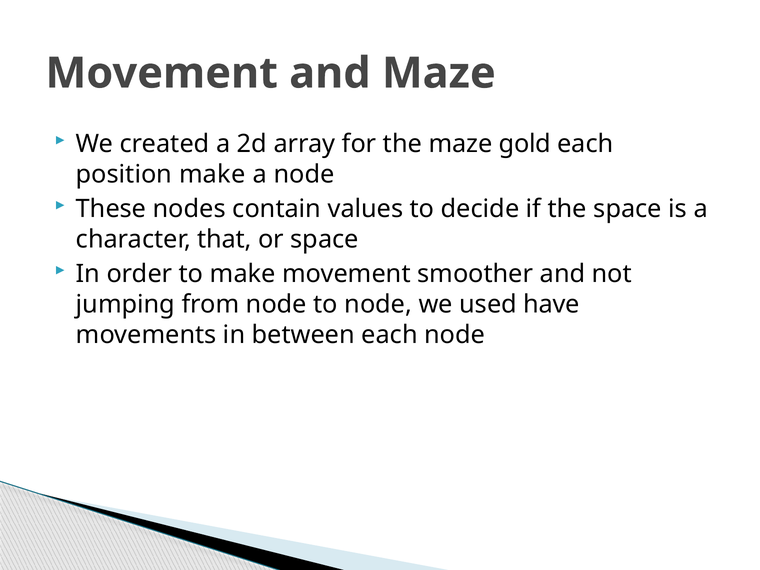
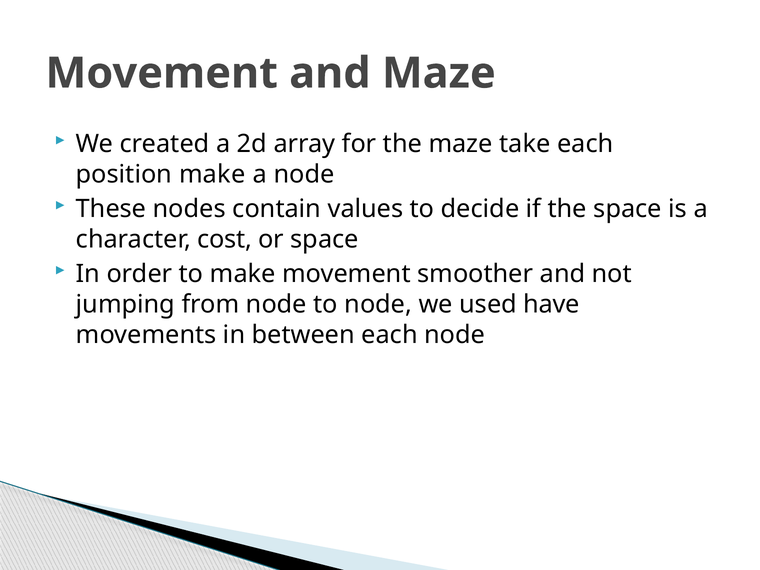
gold: gold -> take (525, 144)
that: that -> cost (225, 239)
